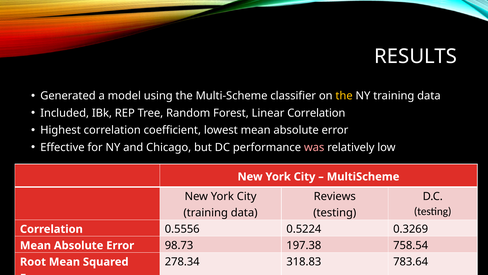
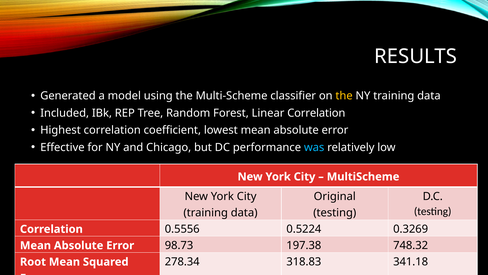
was colour: pink -> light blue (314, 147)
Reviews: Reviews -> Original (335, 196)
758.54: 758.54 -> 748.32 (411, 245)
783.64: 783.64 -> 341.18 (411, 261)
